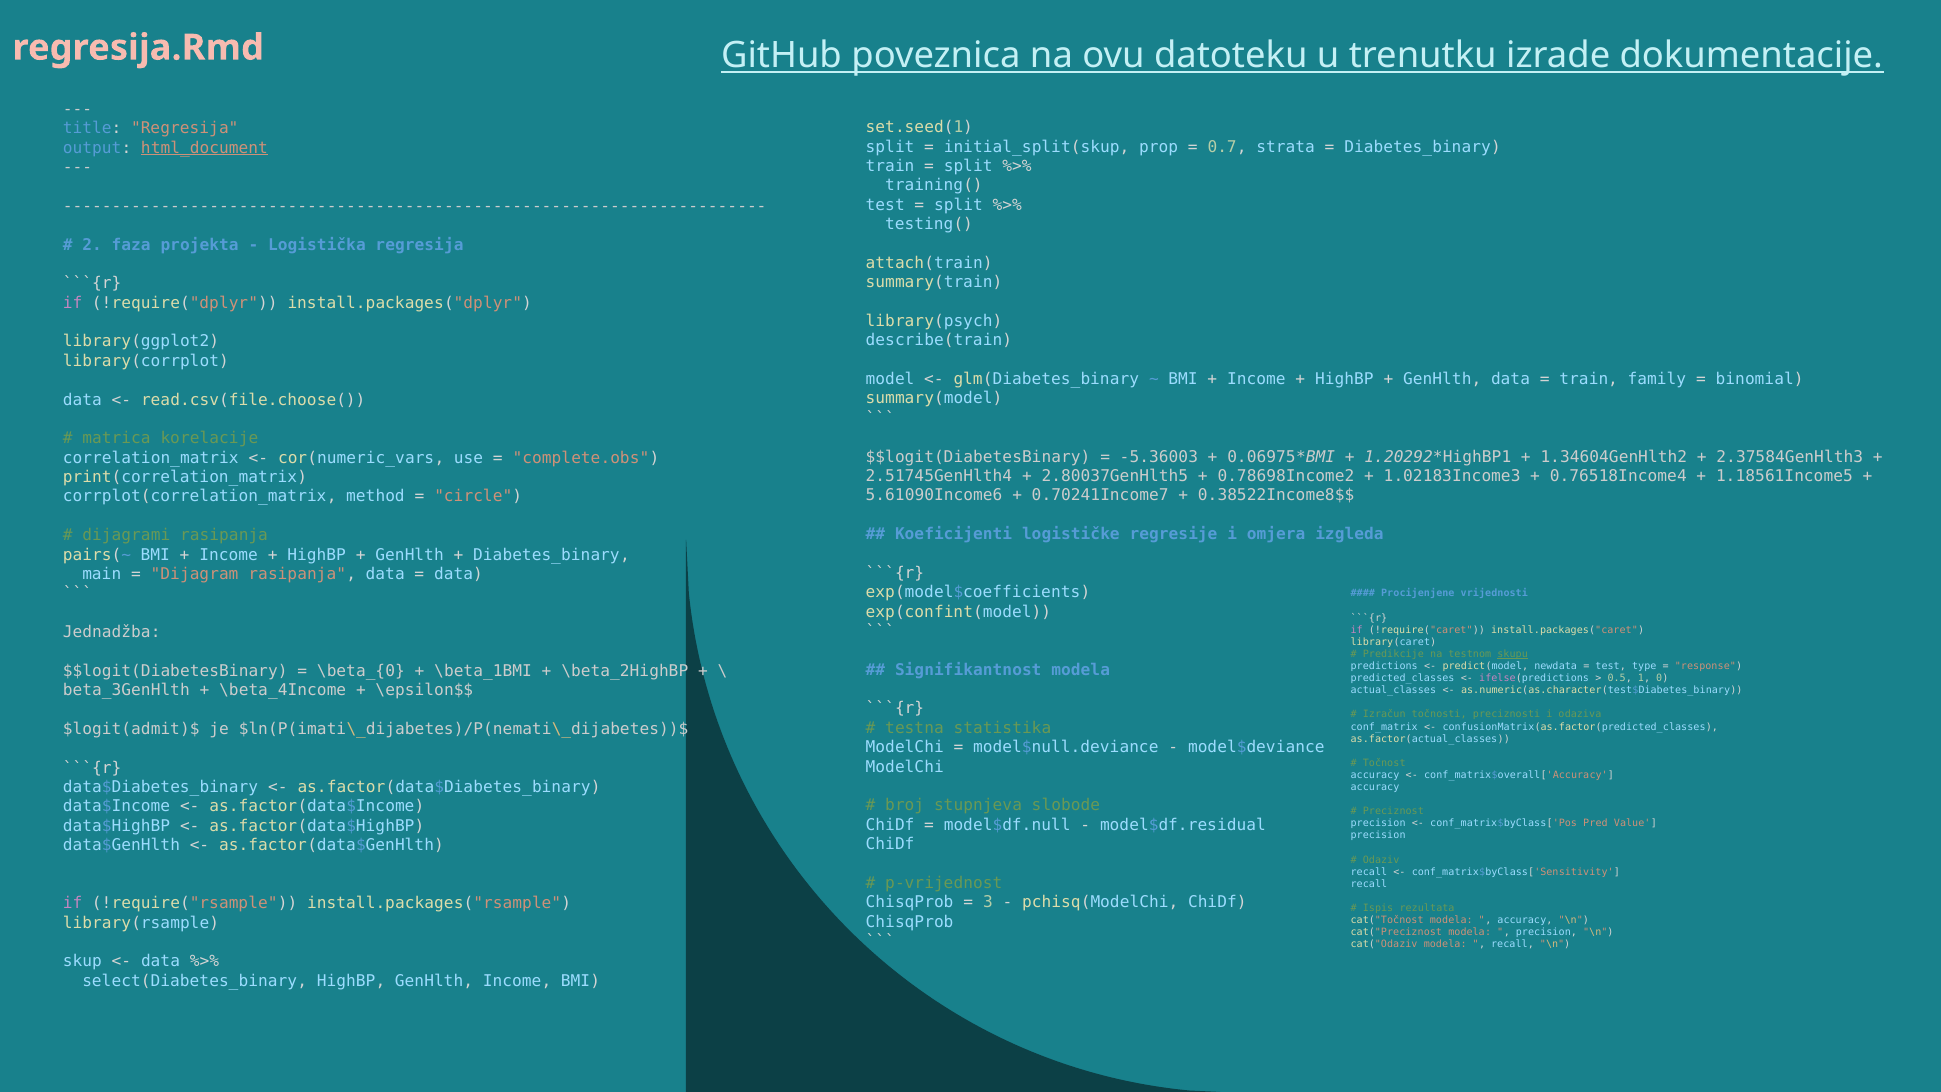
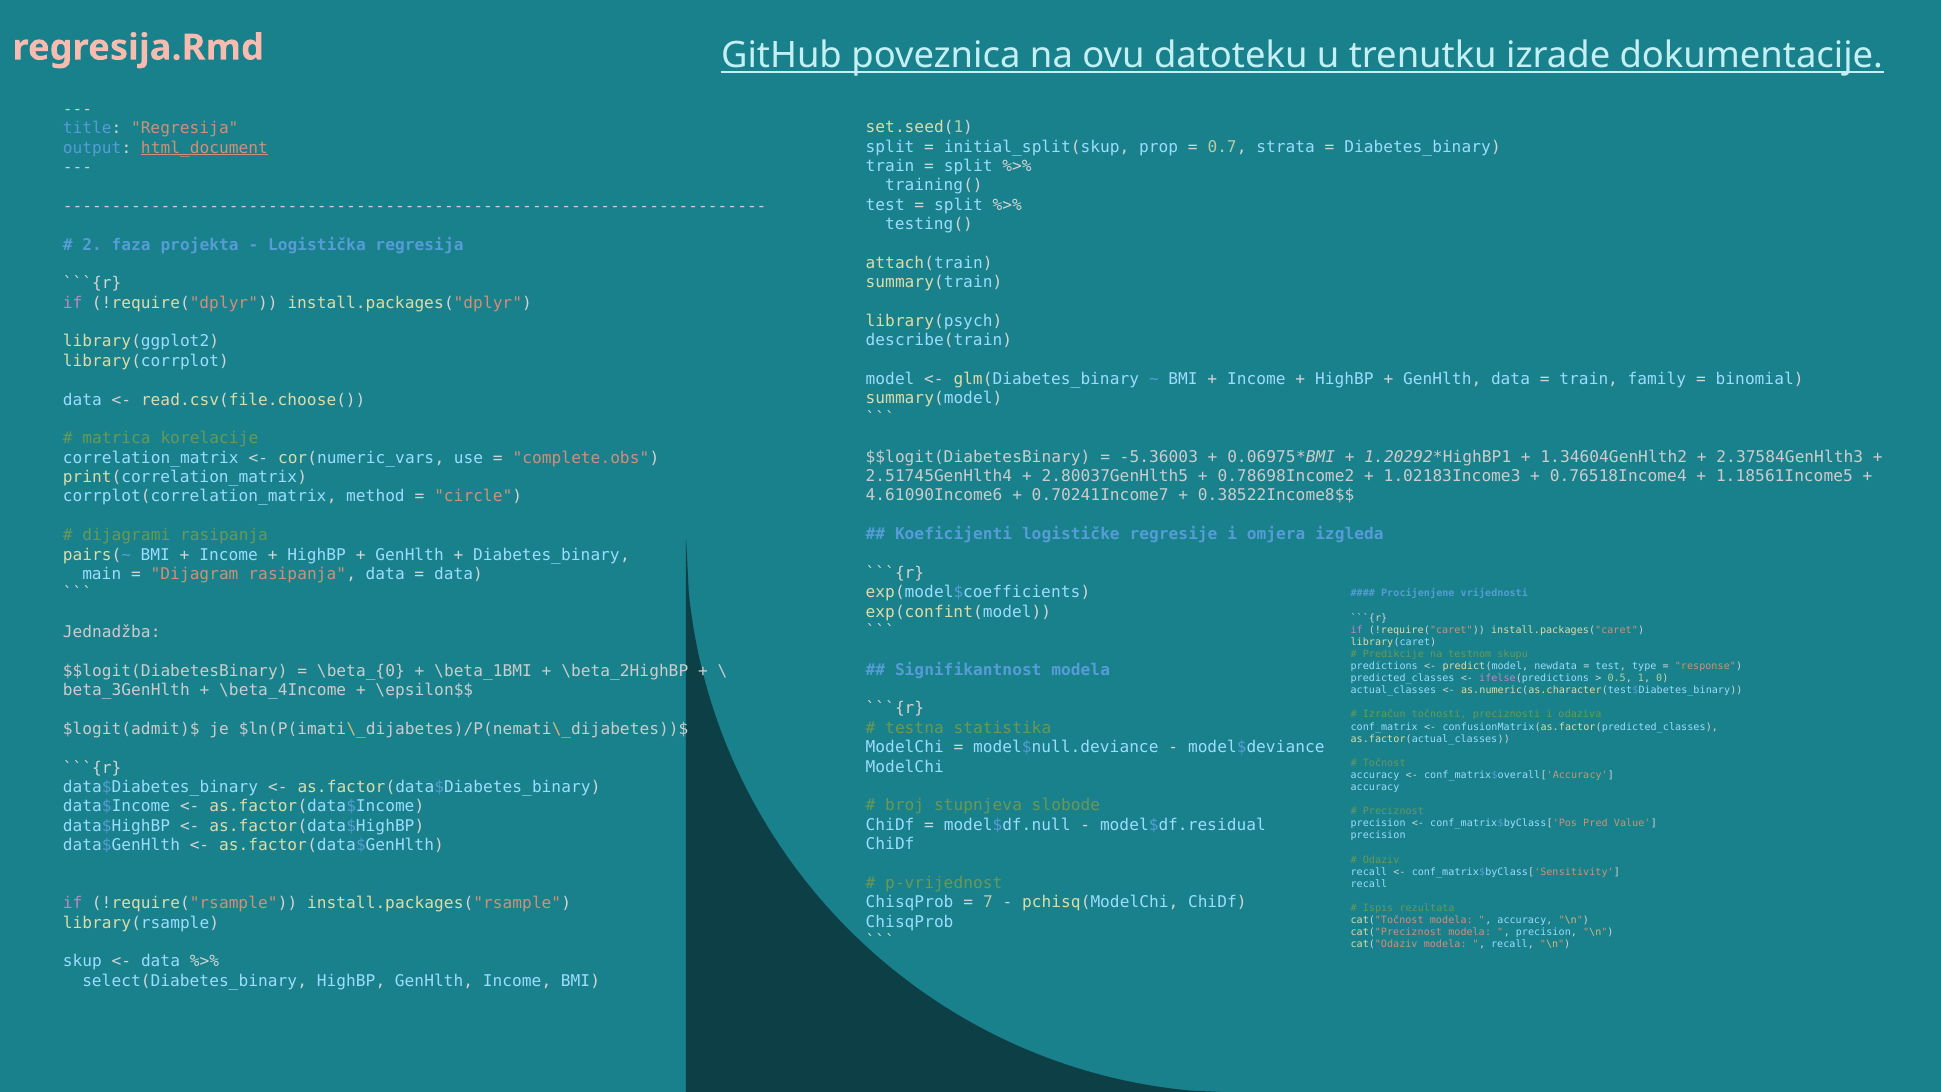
5.61090Income6: 5.61090Income6 -> 4.61090Income6 (934, 495)
skupu underline: present -> none (1513, 654)
3: 3 -> 7 (988, 902)
